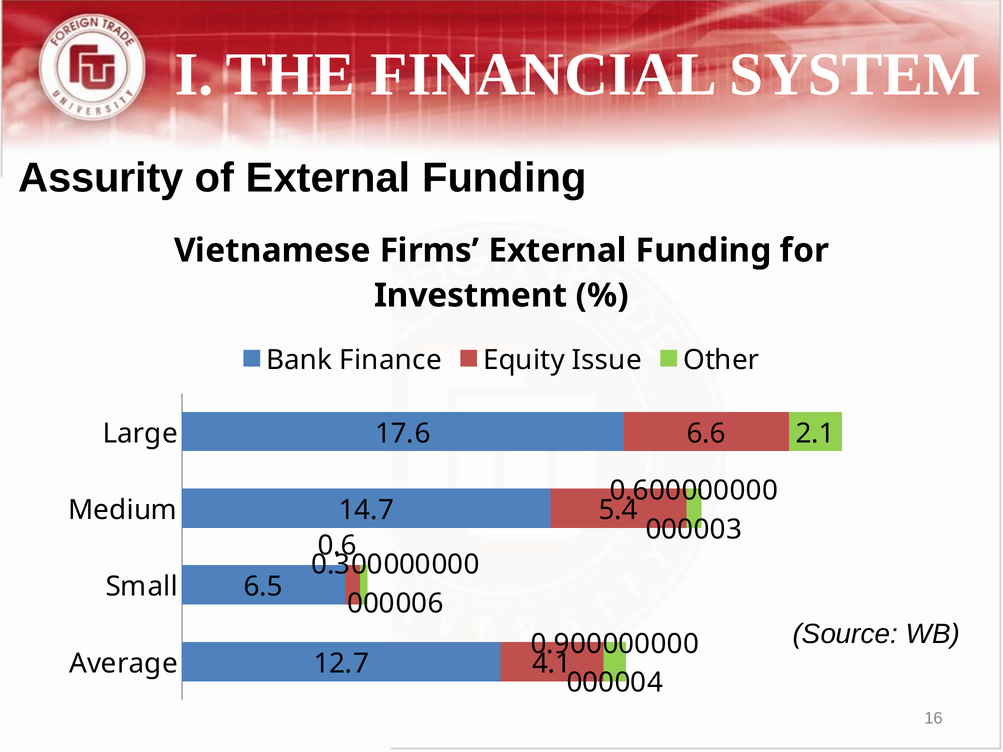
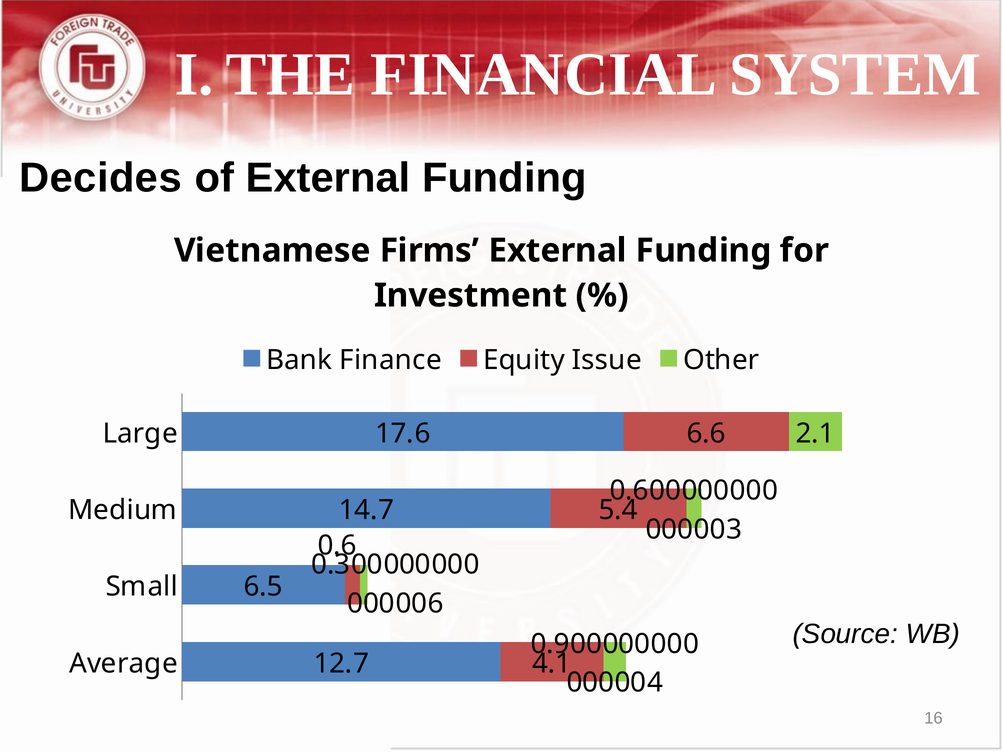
Assurity: Assurity -> Decides (101, 178)
